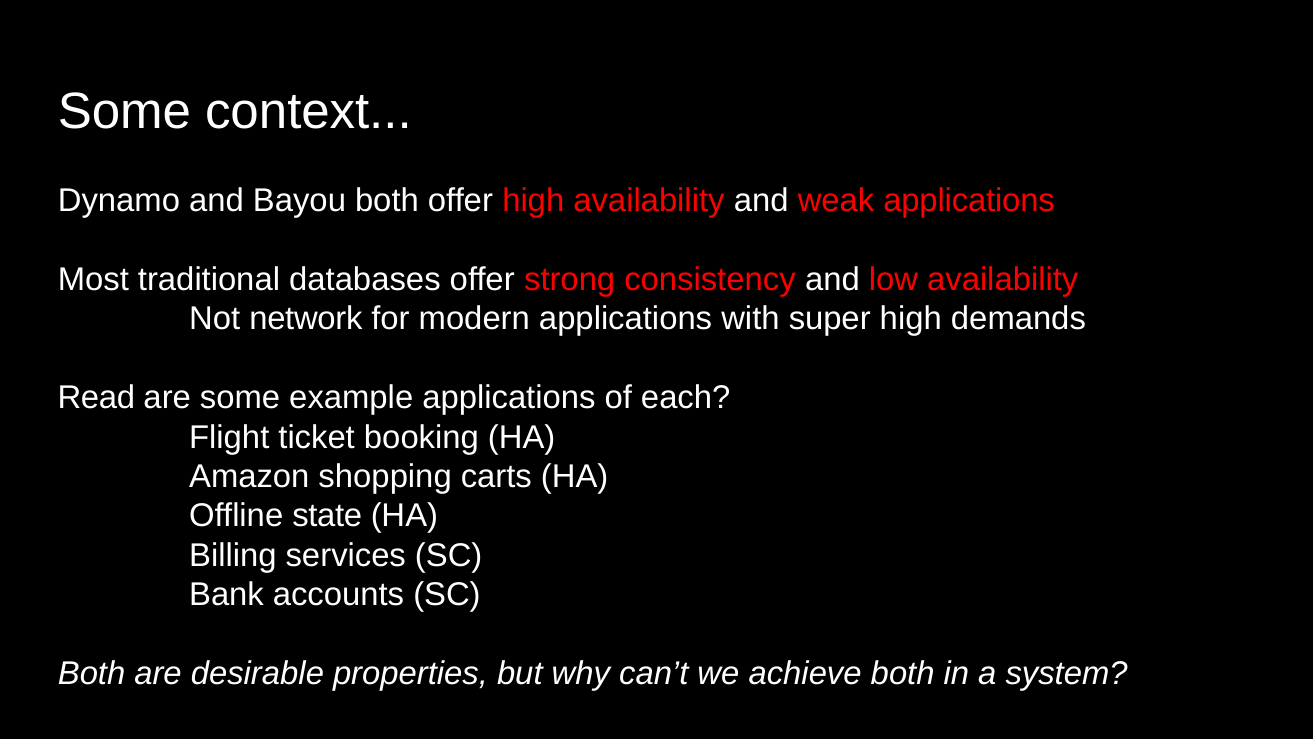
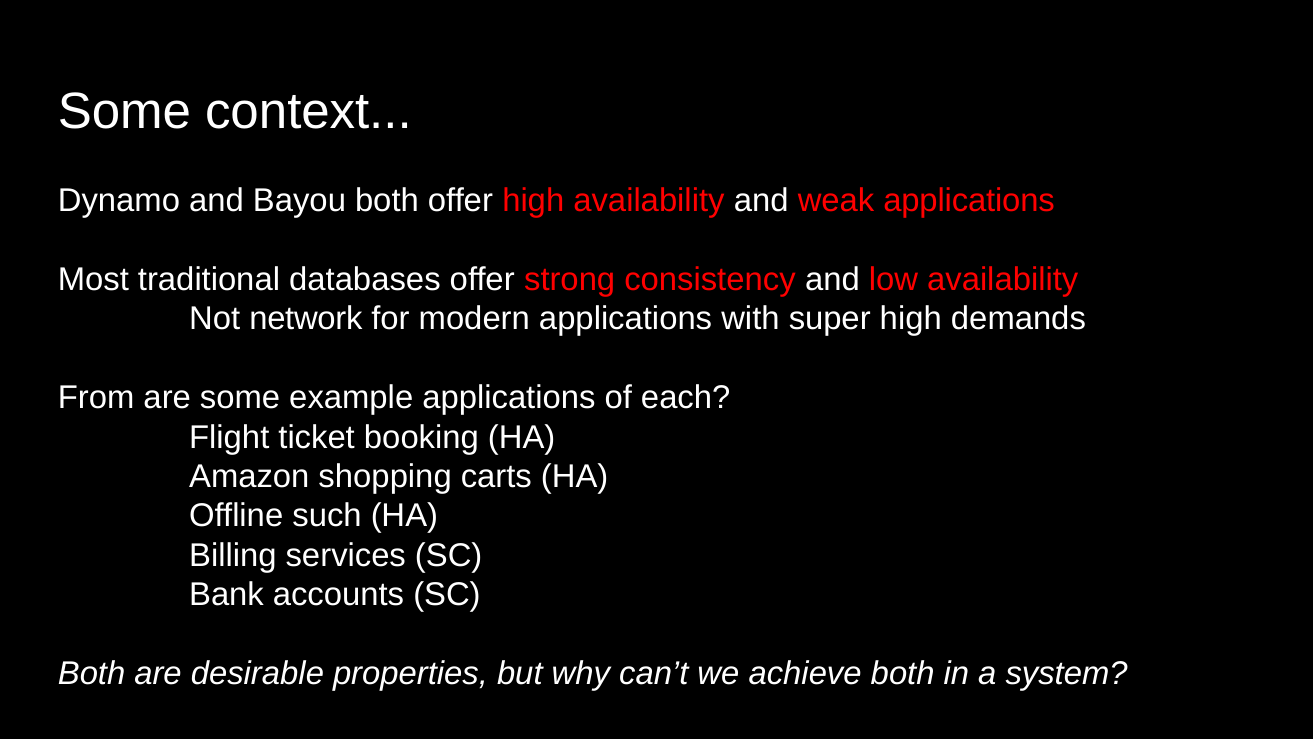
Read: Read -> From (96, 398)
state: state -> such (327, 516)
